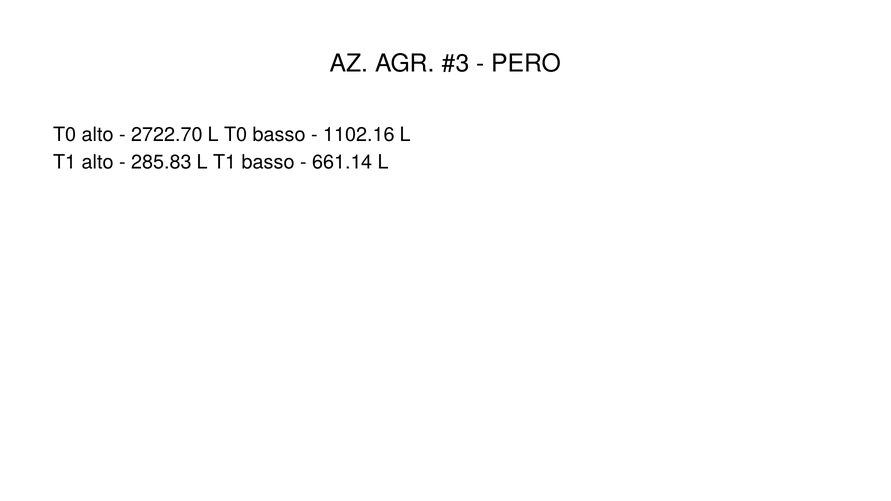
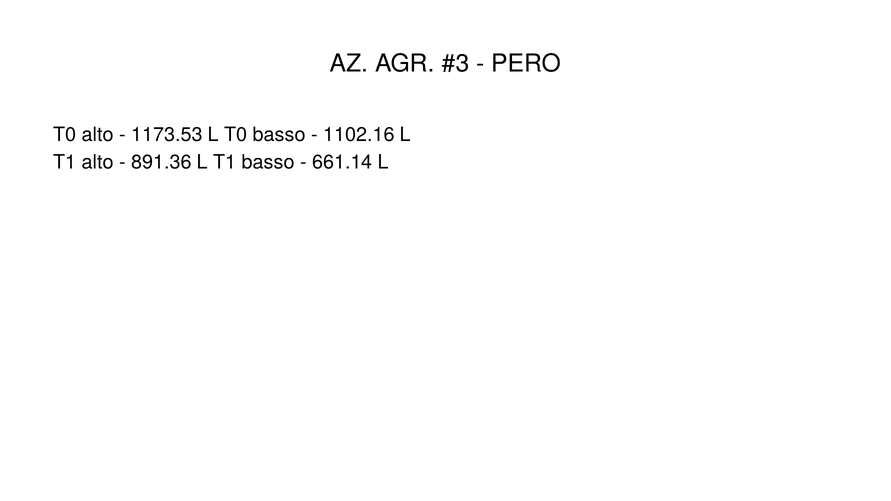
2722.70: 2722.70 -> 1173.53 (167, 135)
285.83: 285.83 -> 891.36 (161, 162)
